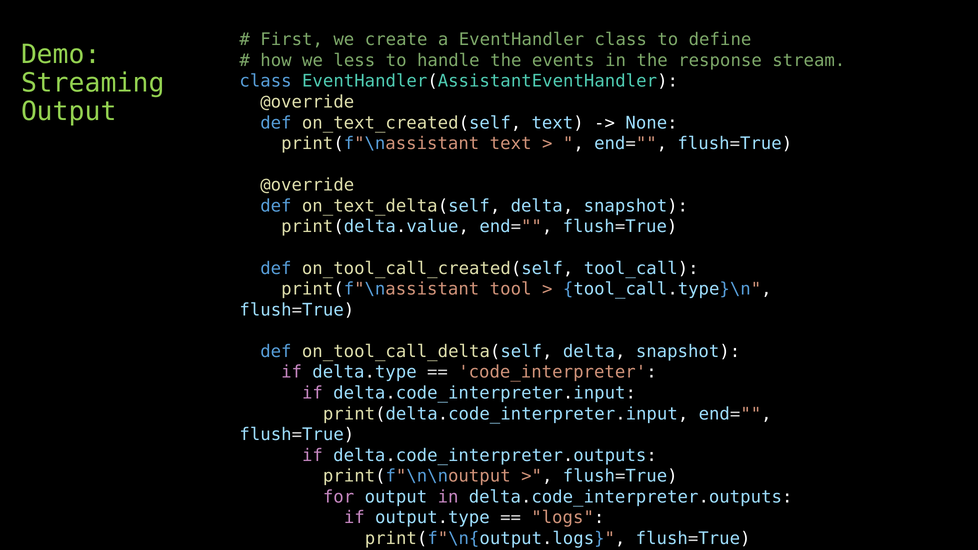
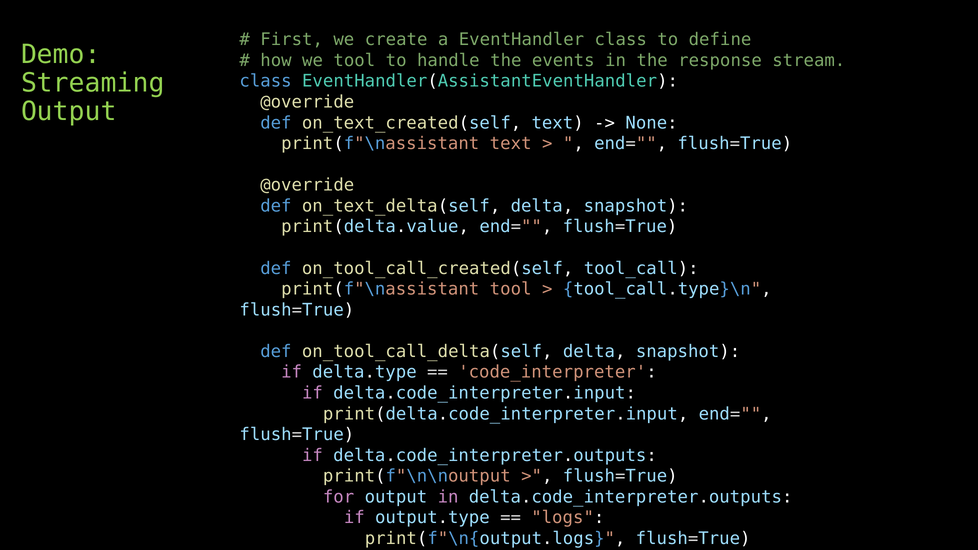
we less: less -> tool (354, 60)
